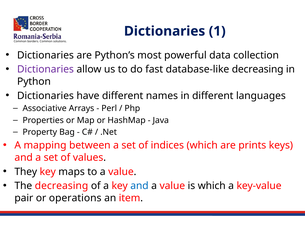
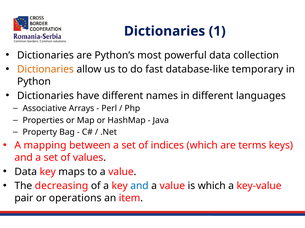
Dictionaries colour: purple -> orange (45, 70)
database-like decreasing: decreasing -> temporary (258, 70)
prints: prints -> terms (252, 146)
They: They -> Data (26, 172)
